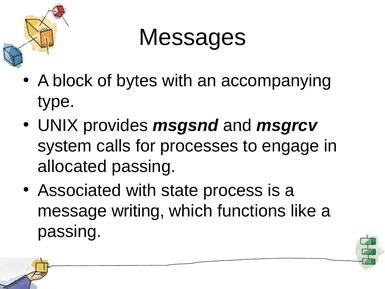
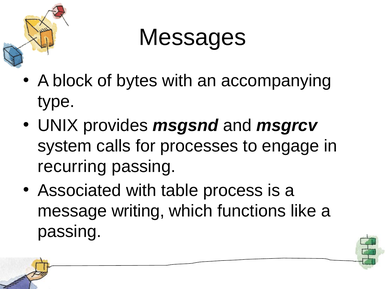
allocated: allocated -> recurring (72, 166)
state: state -> table (180, 190)
